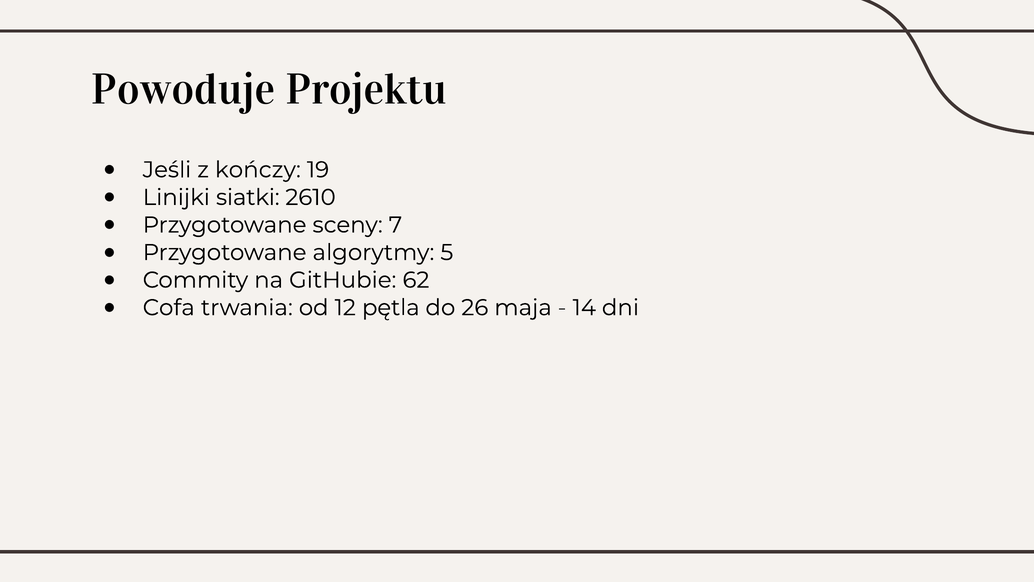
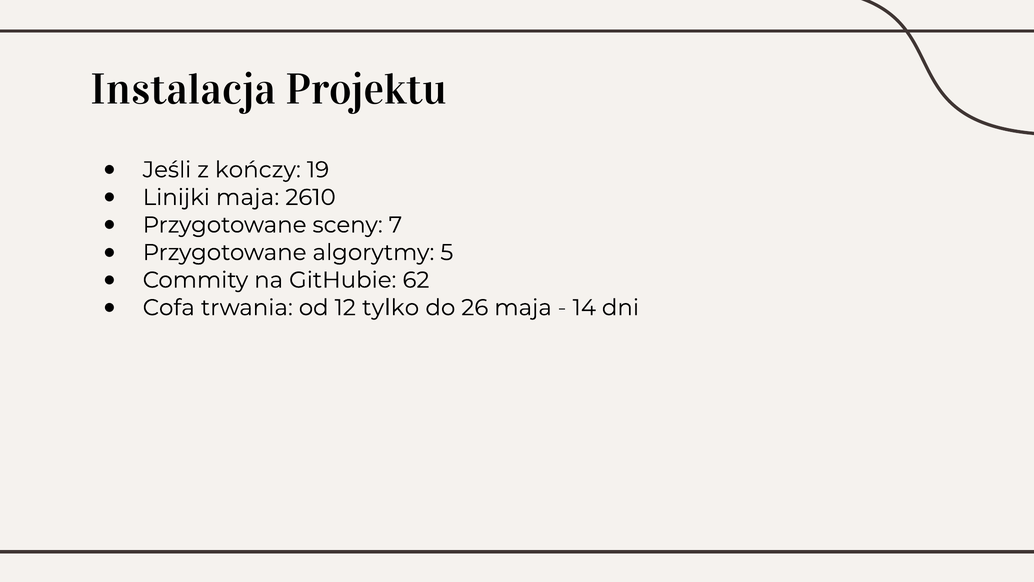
Powoduje: Powoduje -> Instalacja (183, 90)
Linijki siatki: siatki -> maja (248, 197)
pętla: pętla -> tylko (391, 307)
